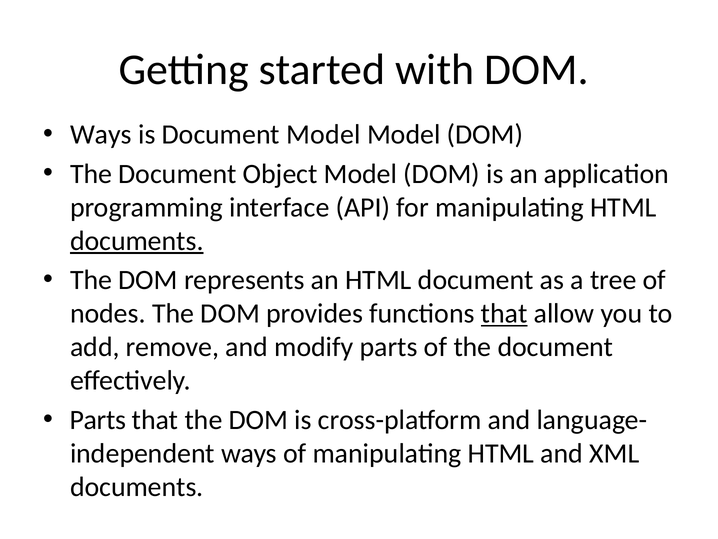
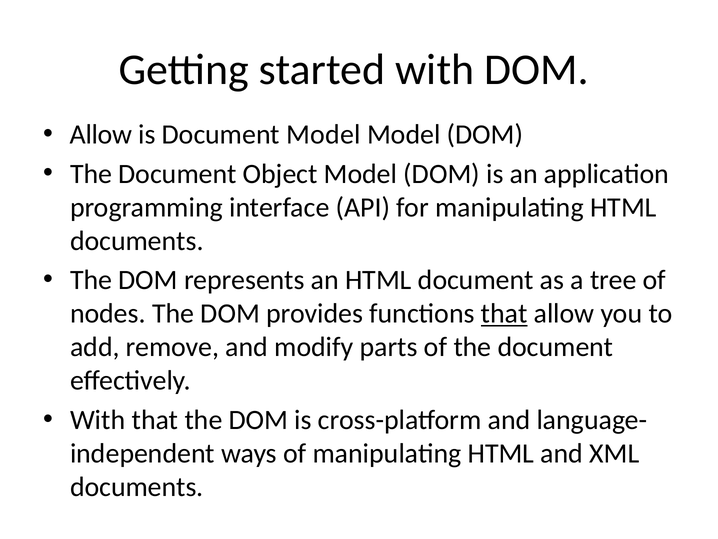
Ways: Ways -> Allow (101, 134)
documents underline: present -> none (137, 241)
Parts: Parts -> With (98, 419)
